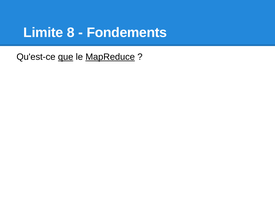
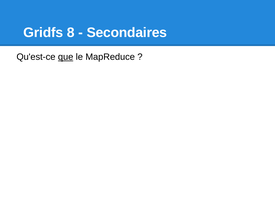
Limite: Limite -> Gridfs (43, 33)
Fondements: Fondements -> Secondaires (127, 33)
MapReduce underline: present -> none (110, 57)
